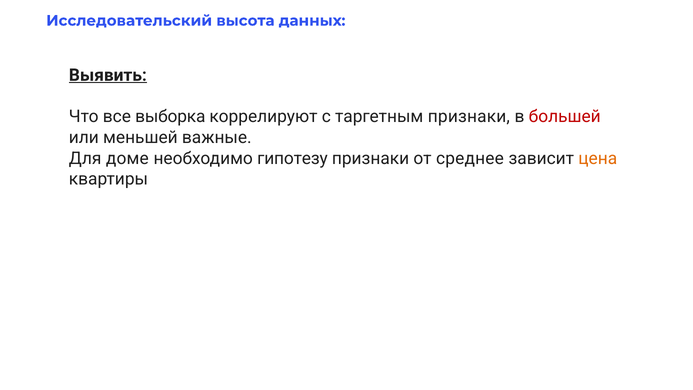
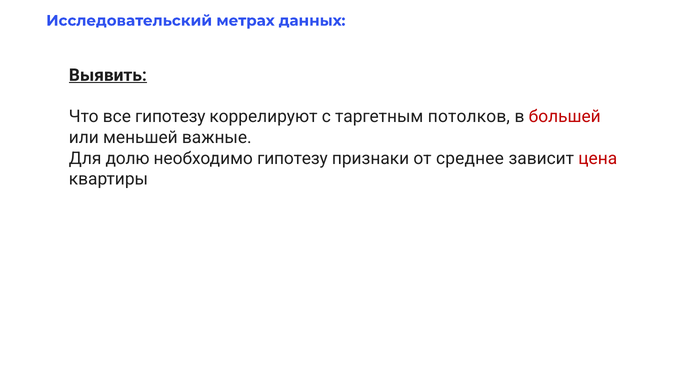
высота: высота -> метрах (246, 21)
все выборка: выборка -> гипотезу (170, 117)
таргетным признаки: признаки -> потолков (469, 117)
доме: доме -> долю (128, 158)
цена colour: orange -> red (598, 158)
